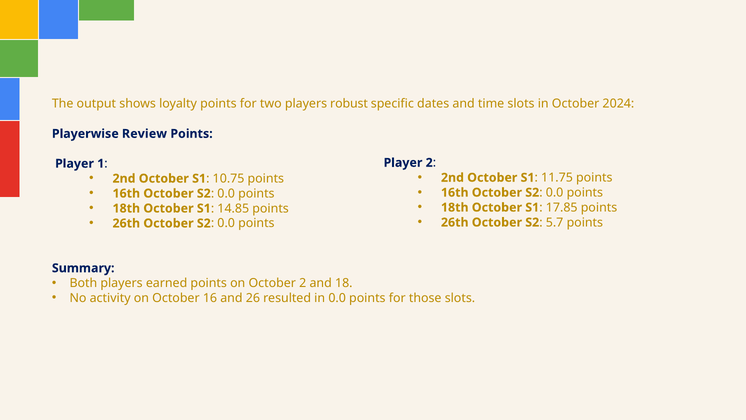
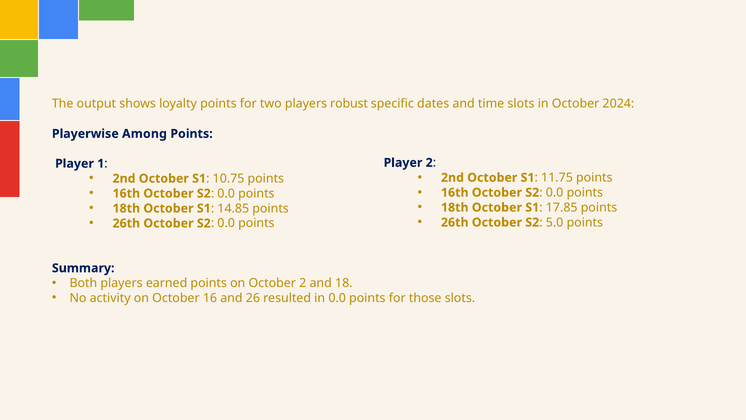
Review: Review -> Among (144, 134)
5.7: 5.7 -> 5.0 (555, 222)
